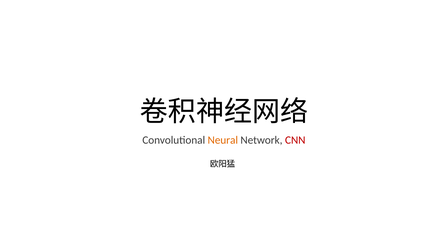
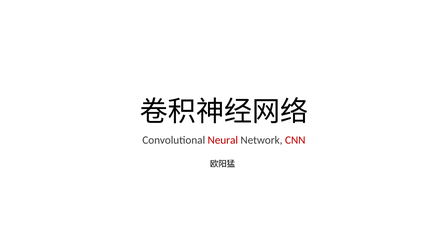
Neural colour: orange -> red (223, 140)
